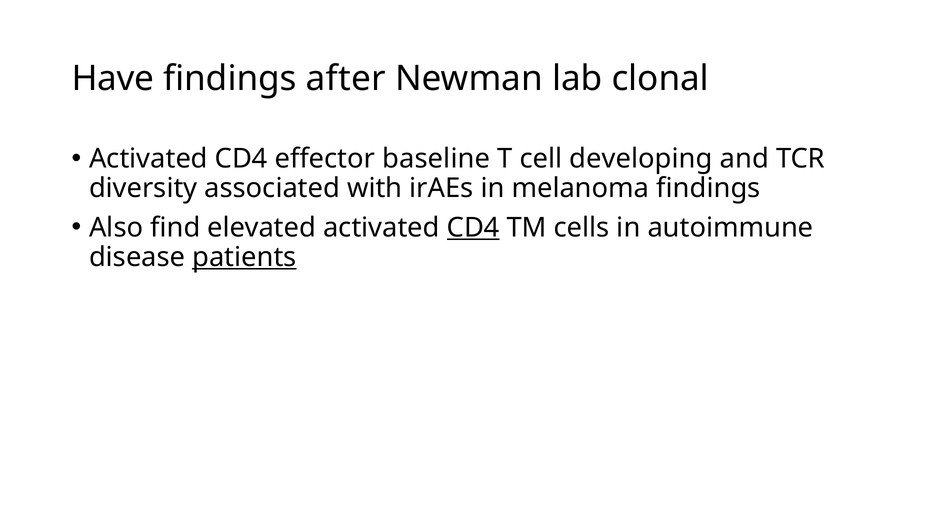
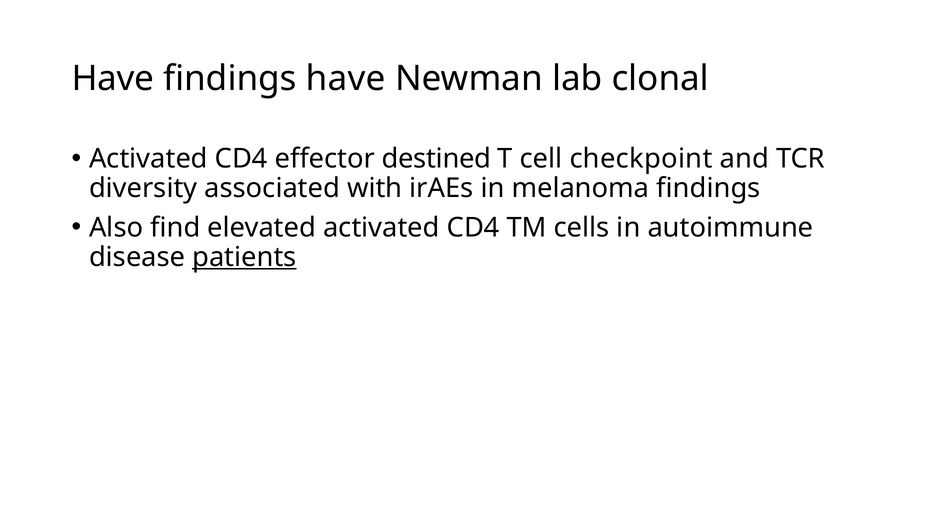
findings after: after -> have (346, 79)
baseline: baseline -> destined (436, 159)
developing: developing -> checkpoint (641, 159)
CD4 underline: present -> none (473, 227)
